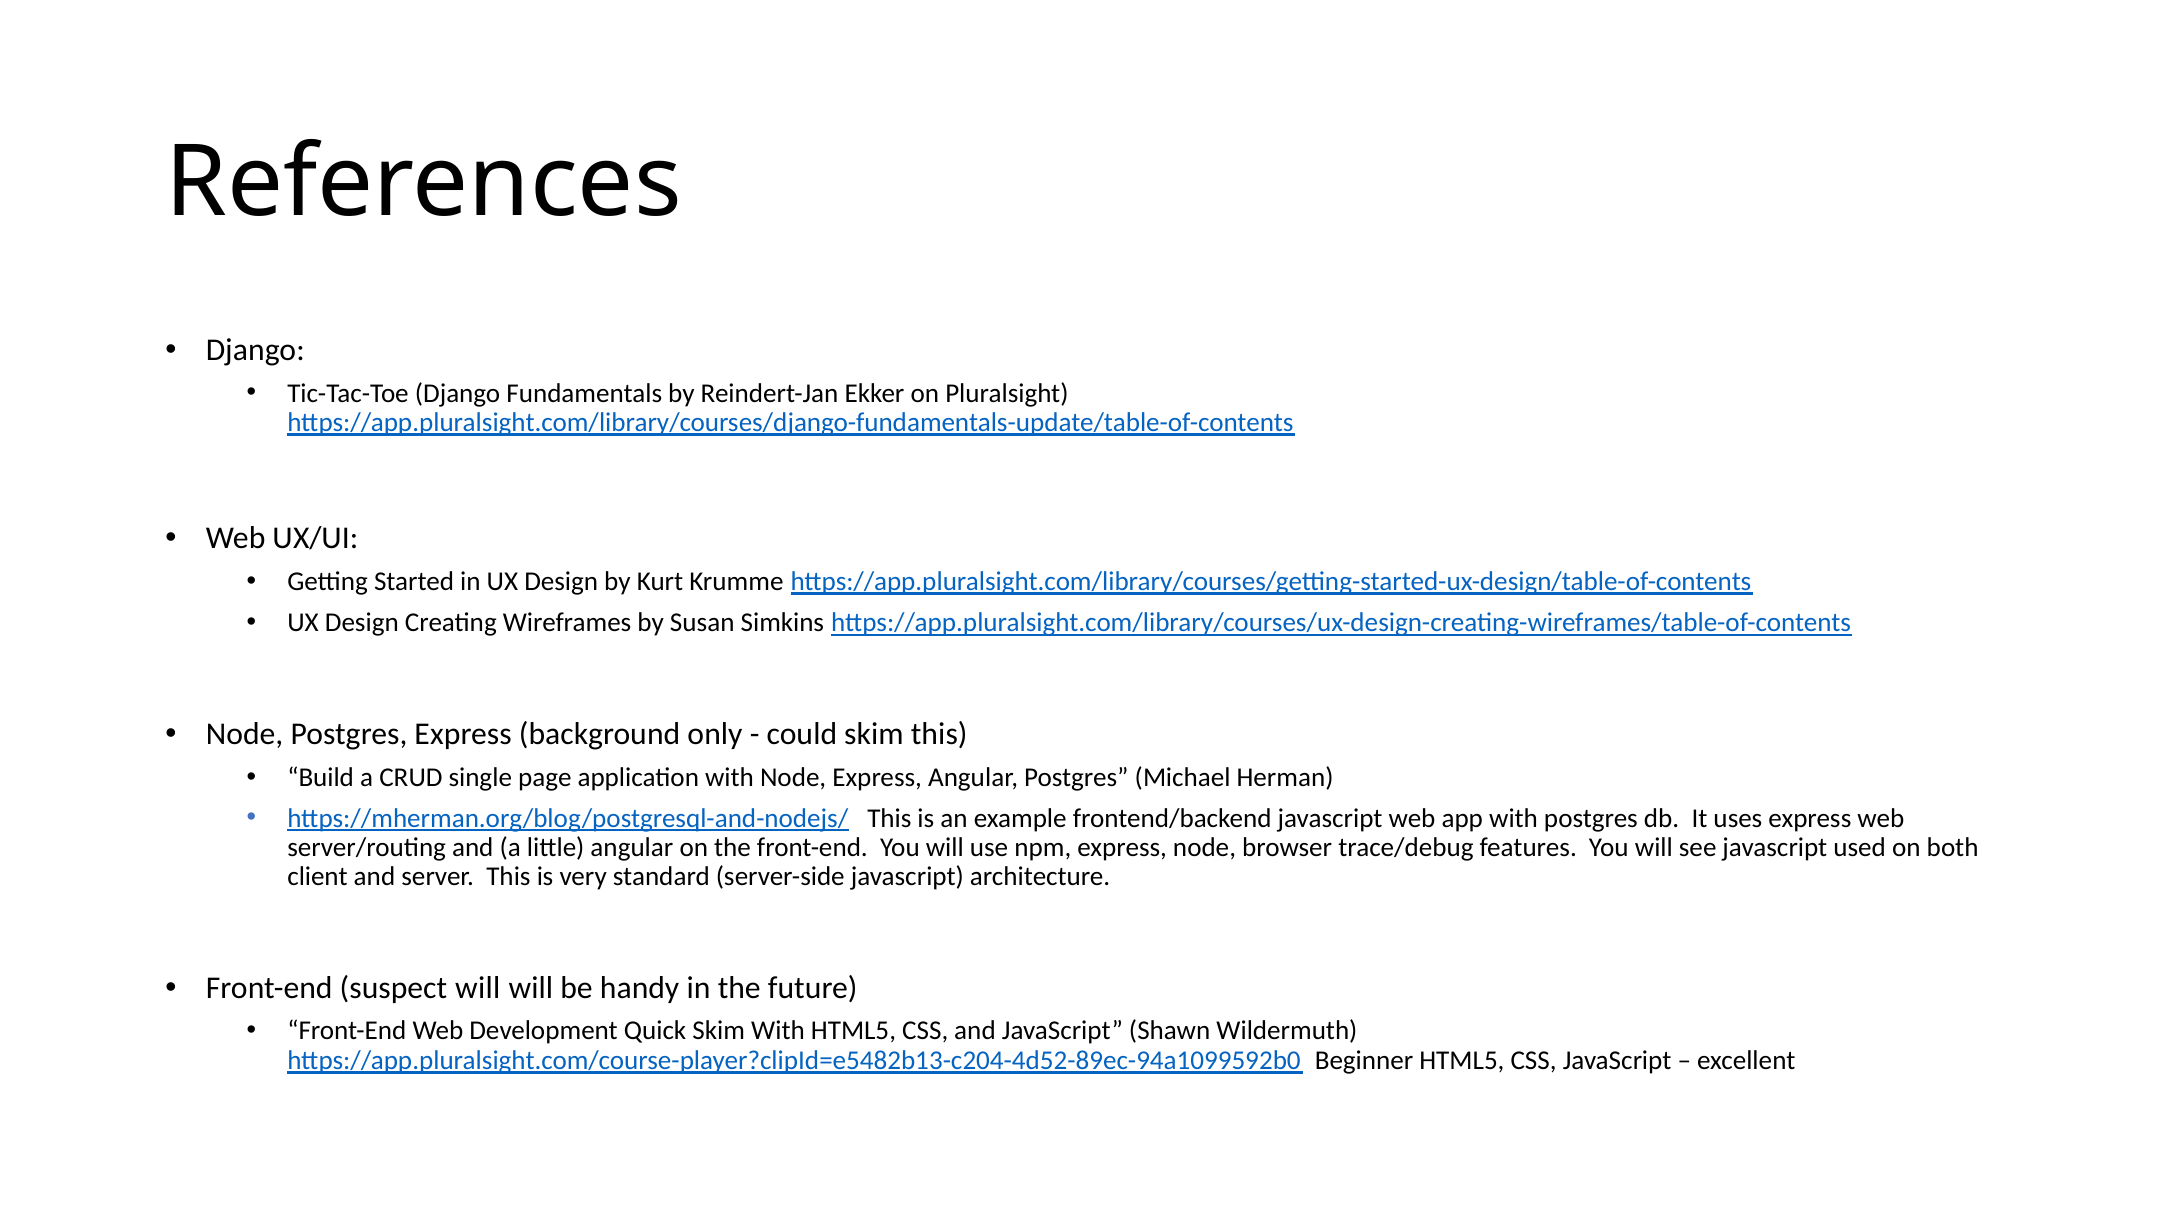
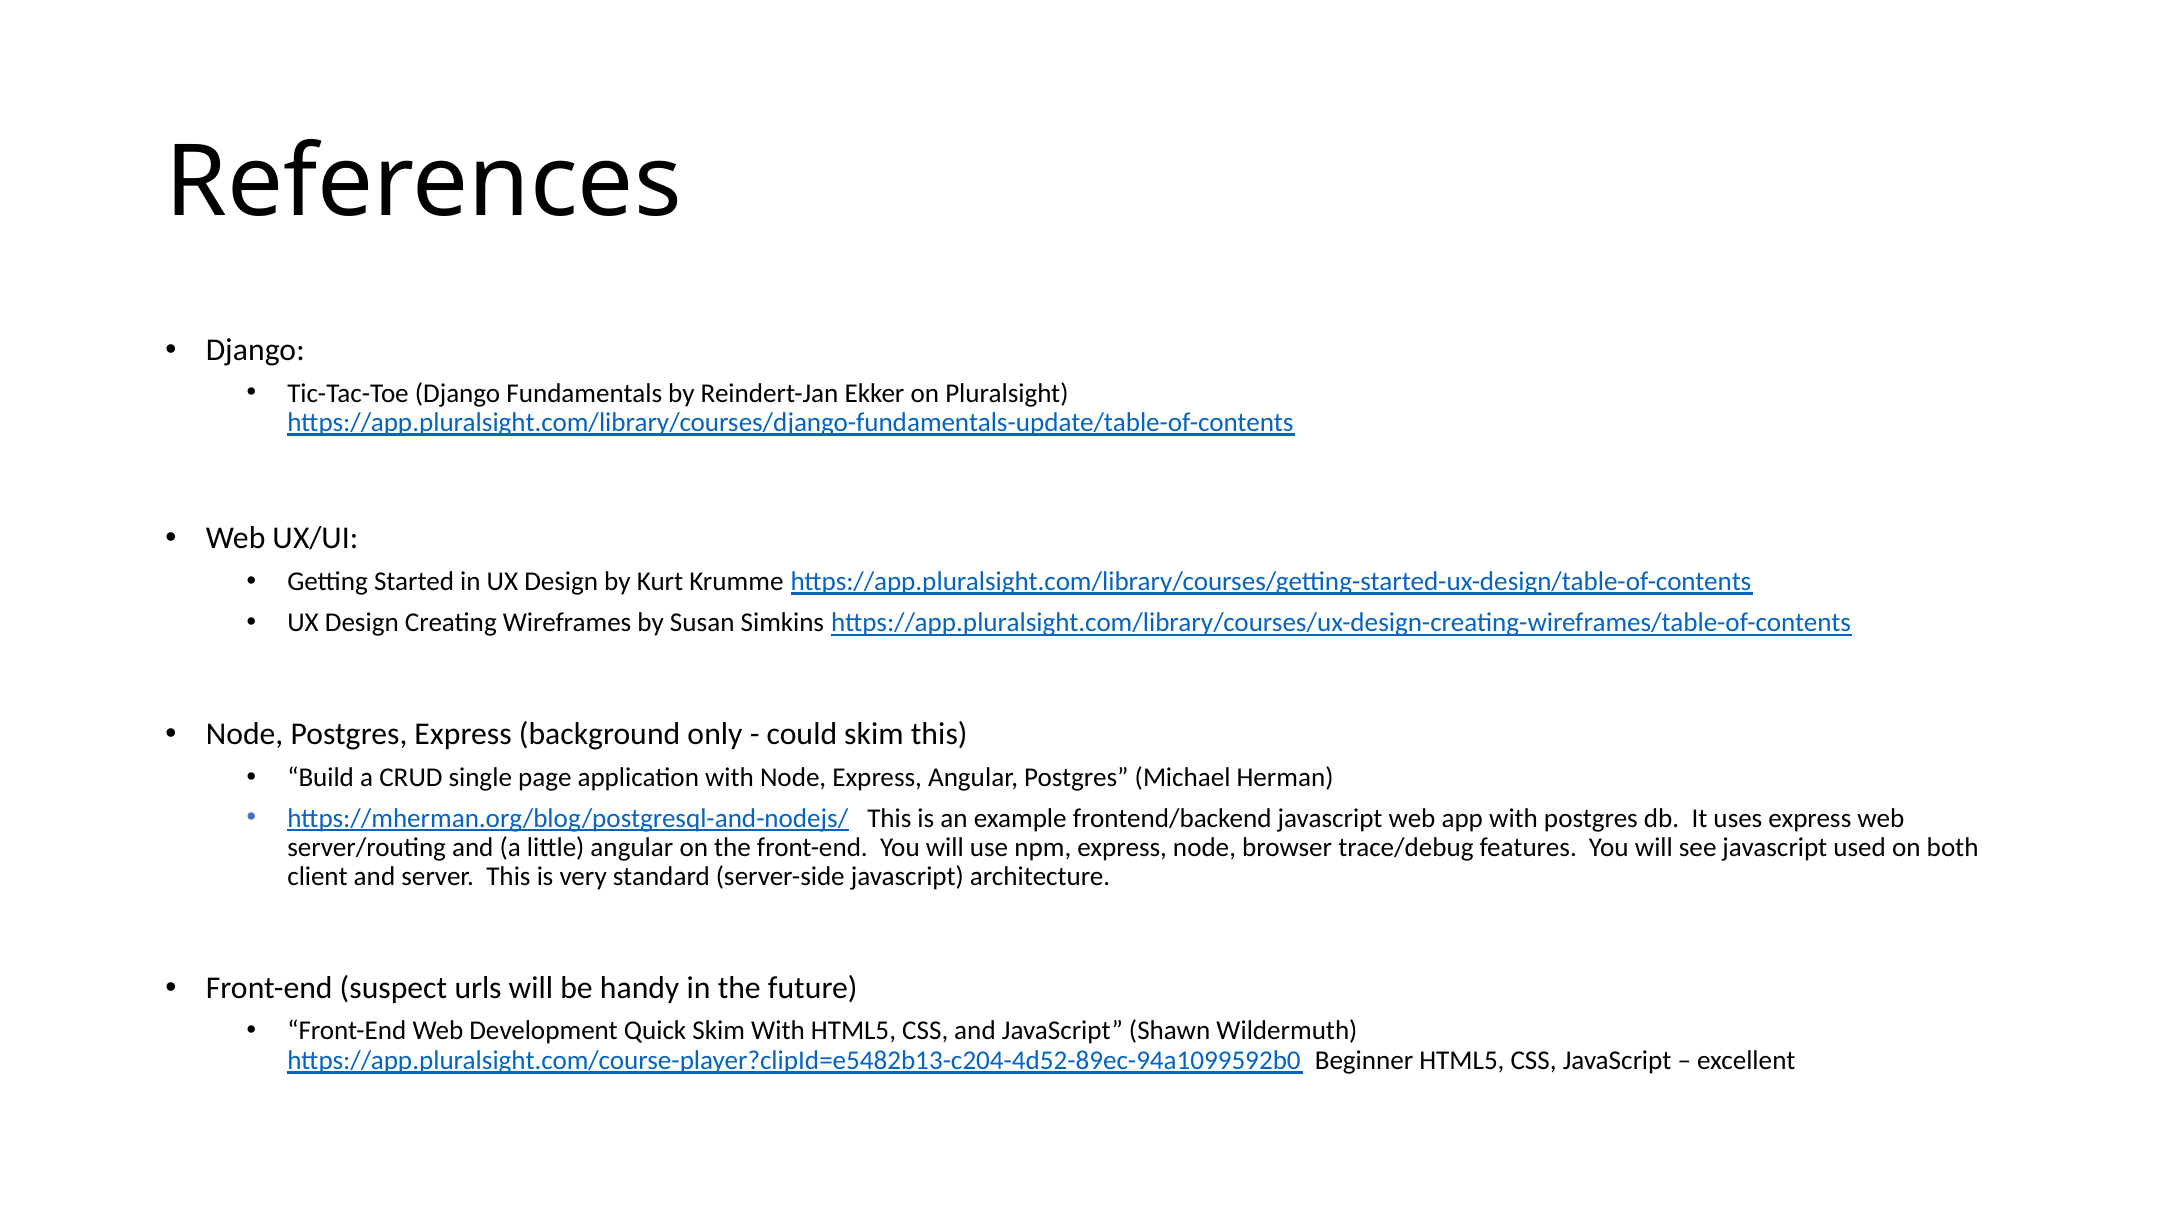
suspect will: will -> urls (478, 988)
